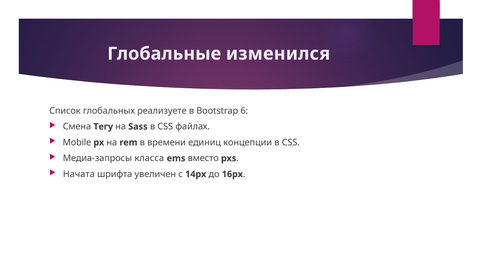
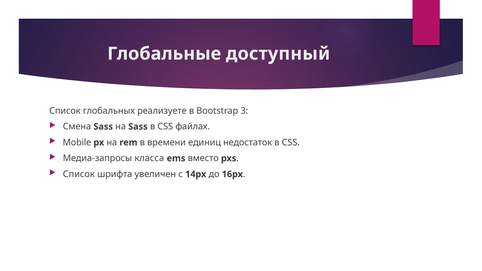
изменился: изменился -> доступный (278, 54)
6: 6 -> 3 (244, 111)
Смена Тегу: Тегу -> Sass (103, 127)
концепции: концепции -> недостаток (248, 143)
Начата: Начата -> Список (79, 174)
